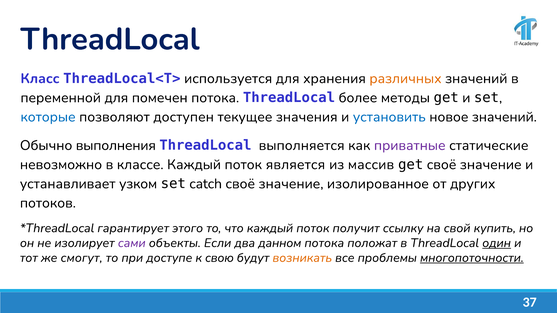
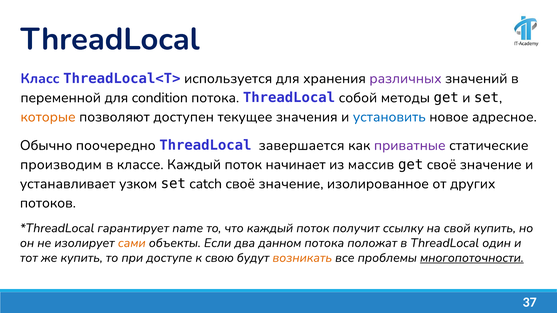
различных colour: orange -> purple (405, 79)
помечен: помечен -> condition (160, 98)
более: более -> собой (358, 98)
которые colour: blue -> orange (48, 117)
новое значений: значений -> адресное (504, 117)
выполнения: выполнения -> поочередно (116, 146)
выполняется: выполняется -> завершается (302, 146)
невозможно: невозможно -> производим (61, 165)
является: является -> начинает (296, 165)
этого: этого -> name (188, 228)
сами colour: purple -> orange (132, 243)
один underline: present -> none (497, 243)
же смогут: смогут -> купить (82, 258)
